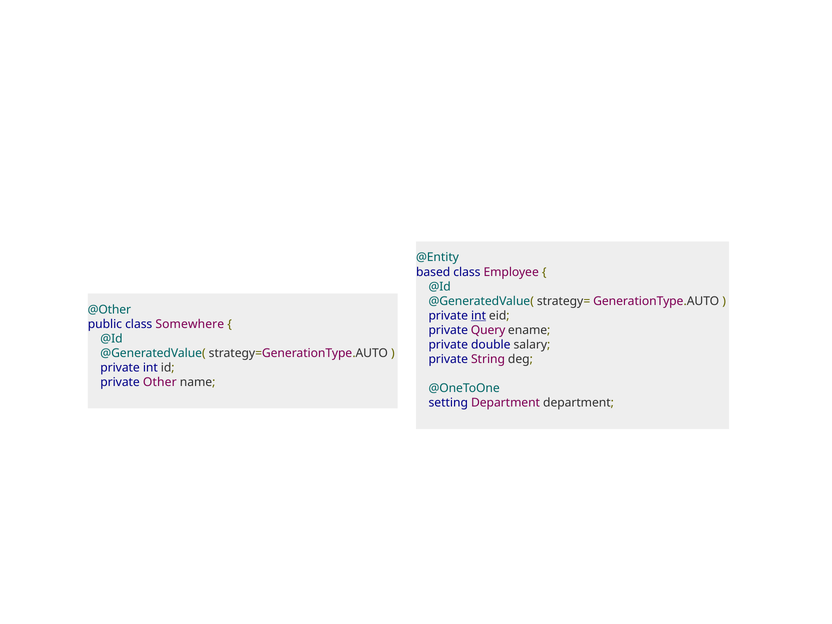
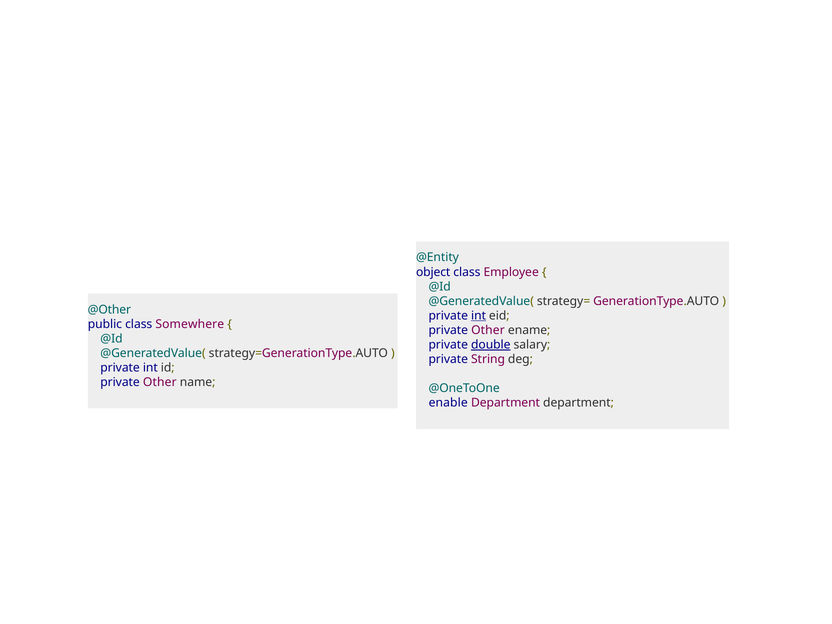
based: based -> object (433, 272)
Query: Query -> Other (488, 330)
double underline: none -> present (491, 345)
setting: setting -> enable (448, 403)
